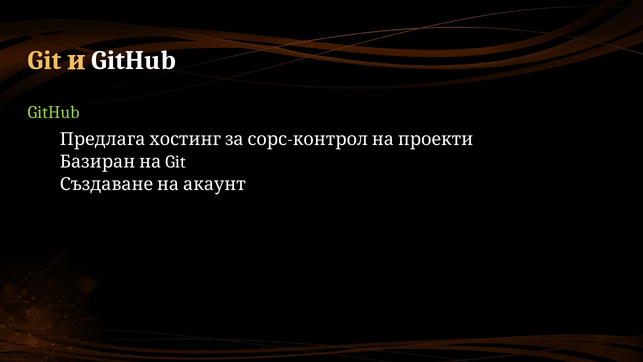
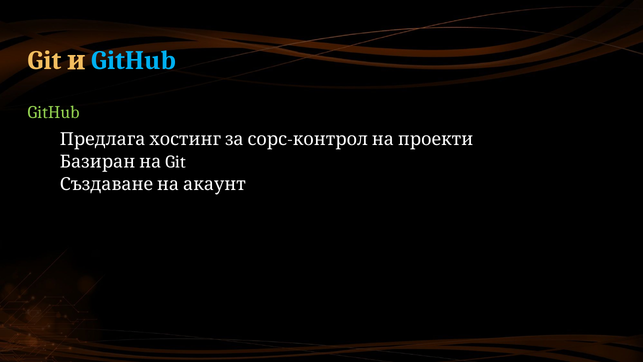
GitHub colour: white -> light blue (133, 60)
